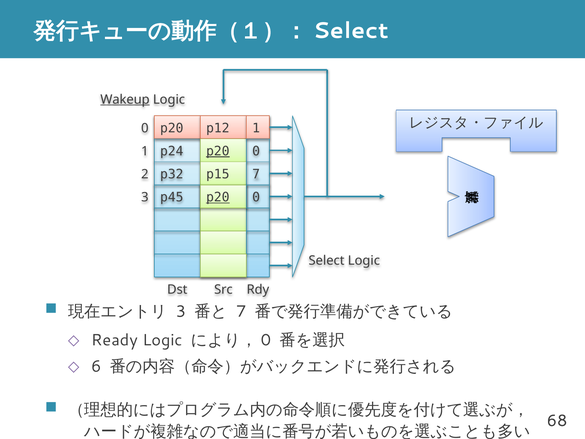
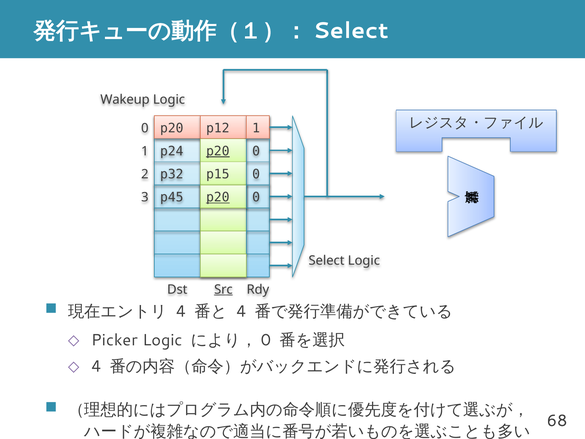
Wakeup underline: present -> none (125, 99)
p15 7: 7 -> 0 (256, 174)
Src underline: none -> present (223, 289)
3: 3 -> 4 (181, 311)
7: 7 -> 4 (241, 311)
Ready: Ready -> Picker (114, 340)
6: 6 -> 4 (96, 366)
